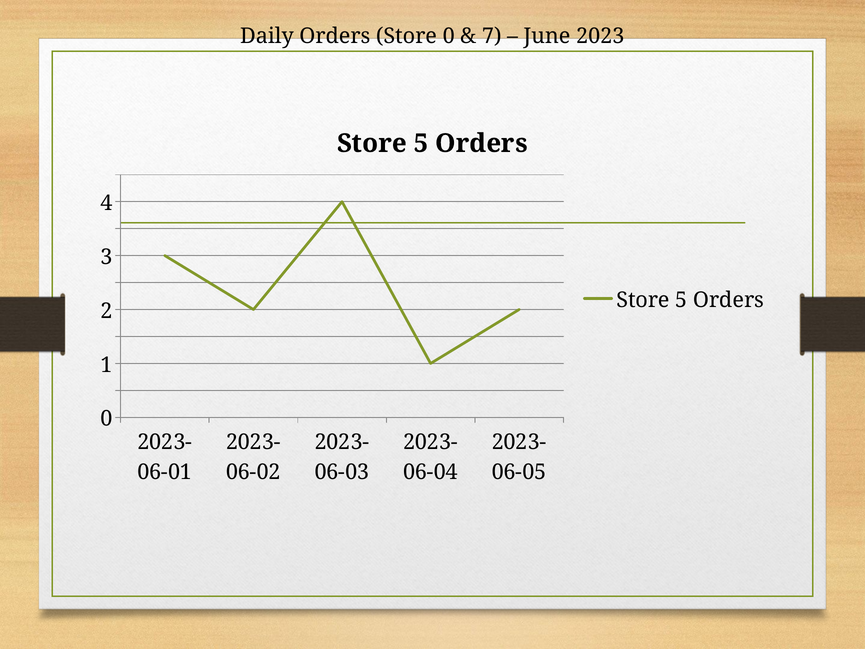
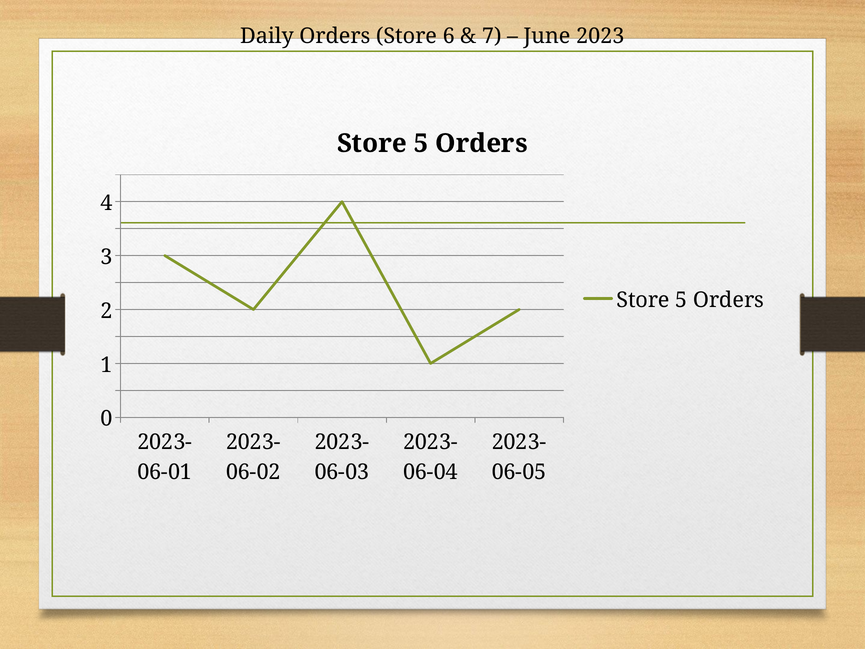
Store 0: 0 -> 6 (449, 36)
